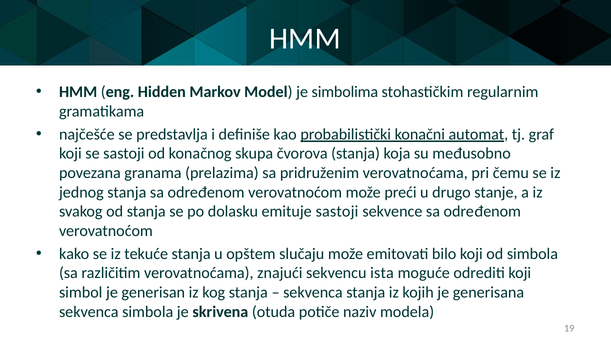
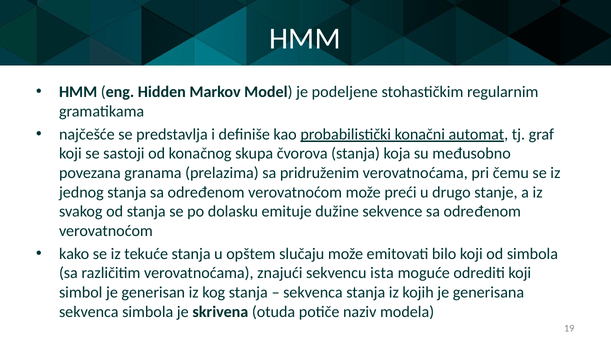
simbolima: simbolima -> podeljene (345, 92)
emituje sastoji: sastoji -> dužine (337, 211)
